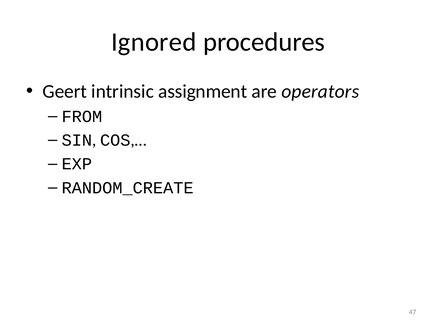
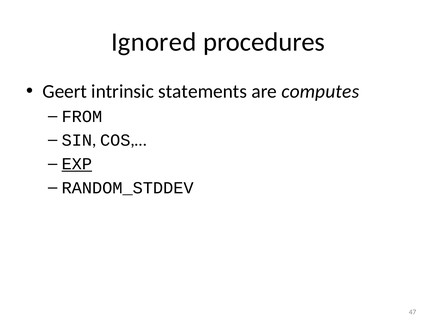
assignment: assignment -> statements (203, 91)
operators: operators -> computes (320, 91)
EXP underline: none -> present (77, 164)
RANDOM_CREATE: RANDOM_CREATE -> RANDOM_STDDEV (128, 188)
